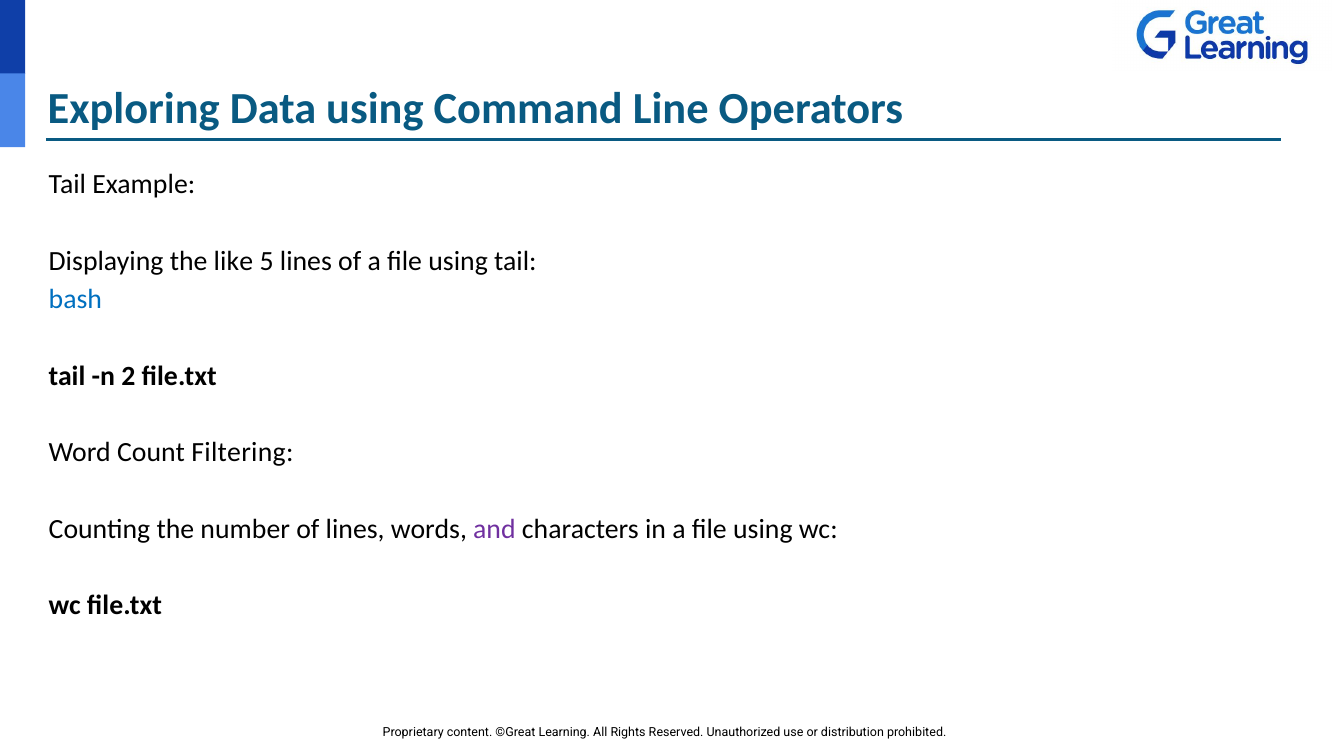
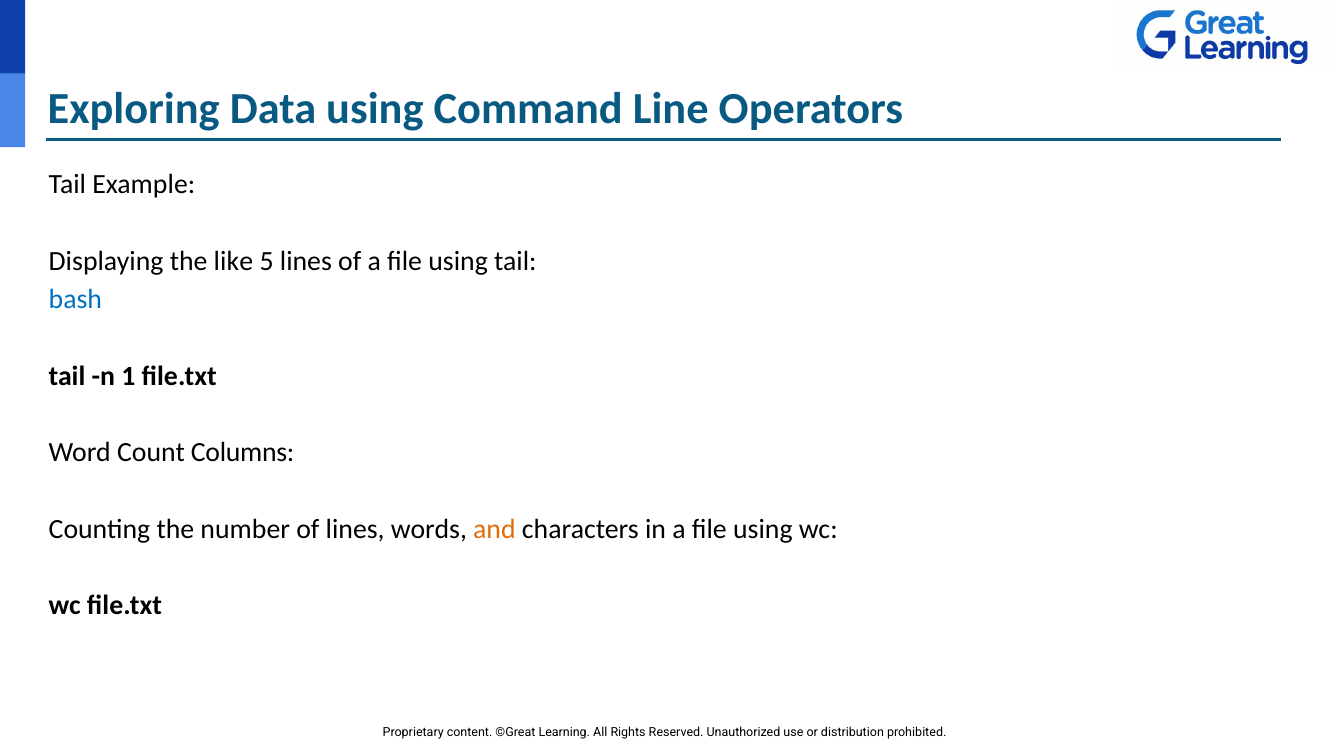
2: 2 -> 1 (128, 376)
Filtering: Filtering -> Columns (243, 453)
and colour: purple -> orange (494, 529)
